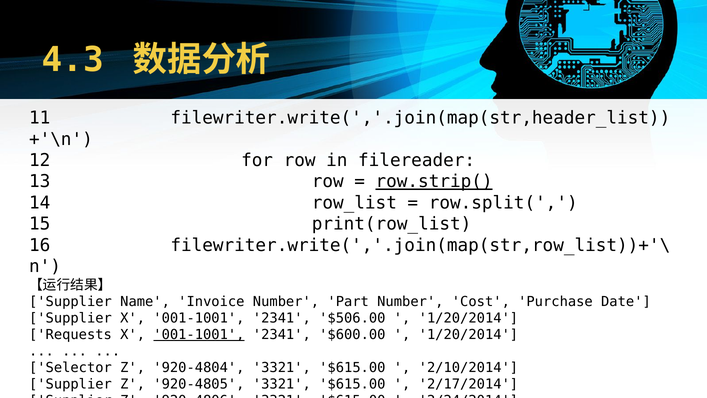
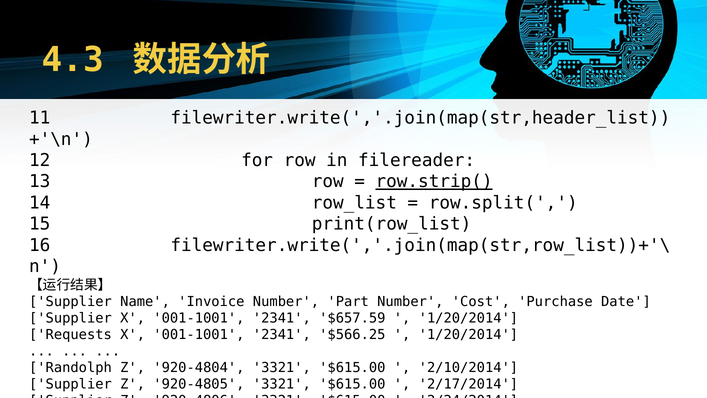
$506.00: $506.00 -> $657.59 (352, 318)
001-1001 underline: present -> none (199, 334)
$600.00: $600.00 -> $566.25 (352, 334)
Selector: Selector -> Randolph (70, 367)
